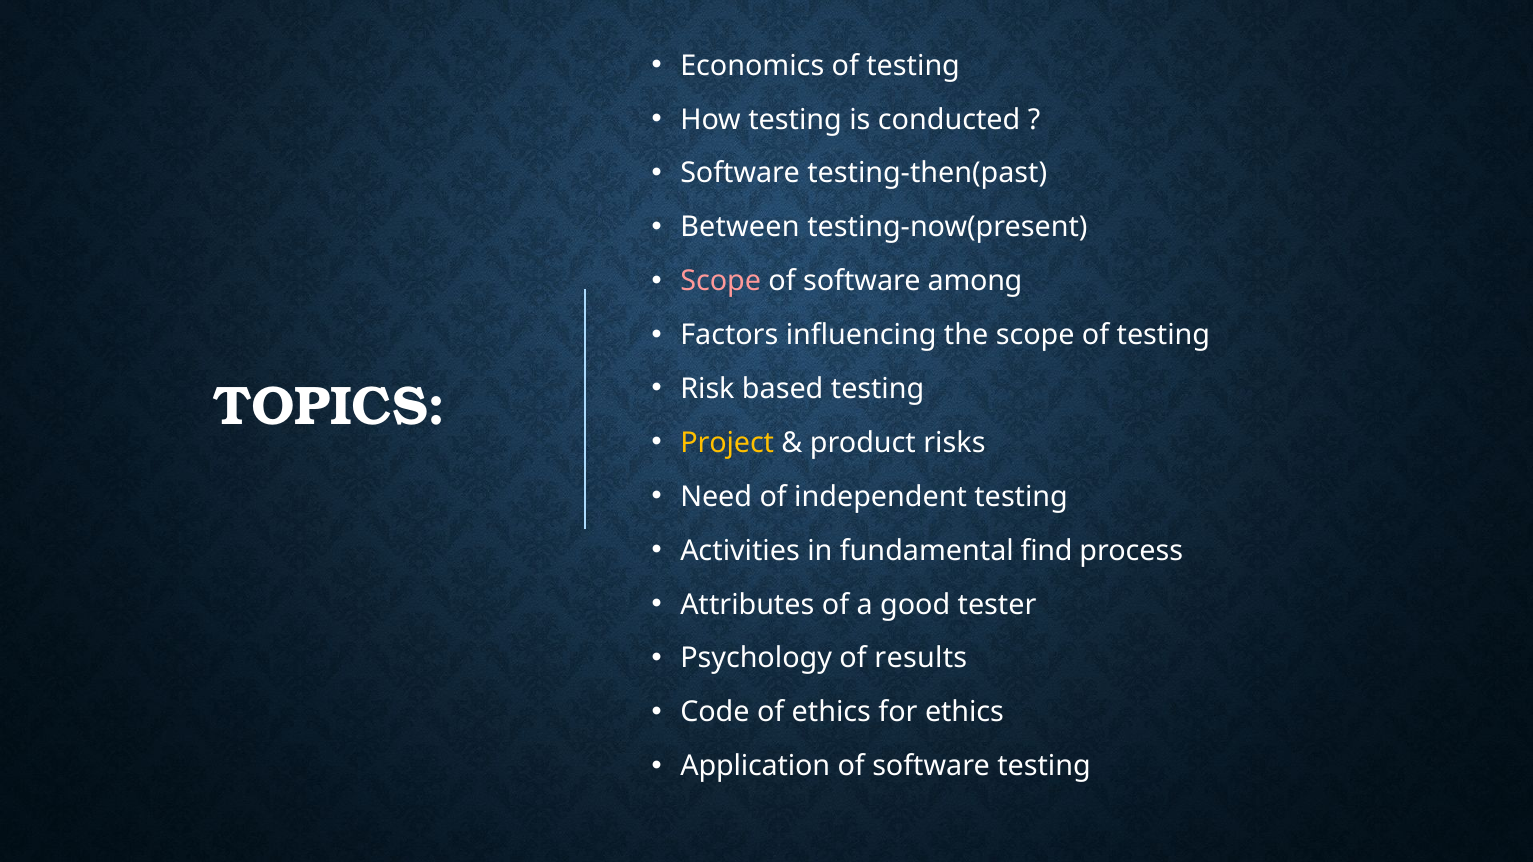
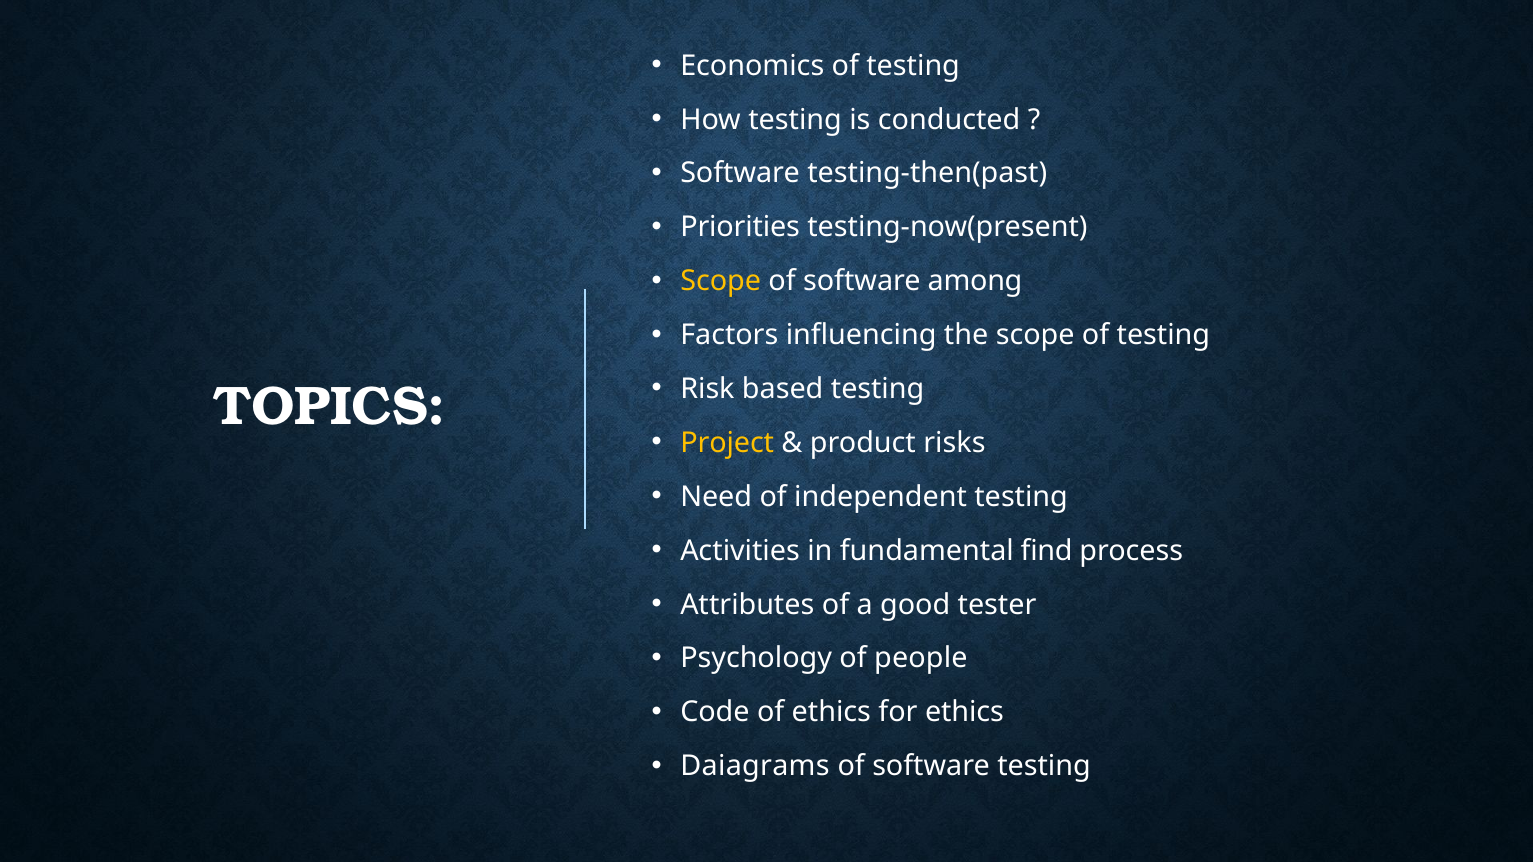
Between: Between -> Priorities (740, 227)
Scope colour: pink -> yellow (721, 281)
results: results -> people (921, 659)
Application: Application -> Daiagrams (755, 766)
